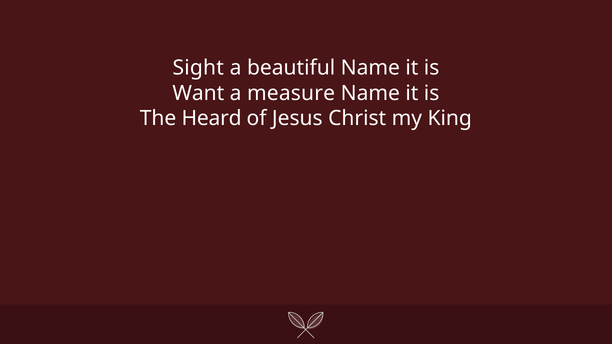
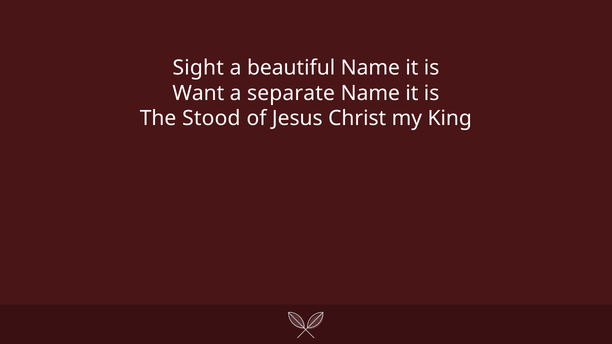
measure: measure -> separate (291, 93)
Heard: Heard -> Stood (211, 118)
